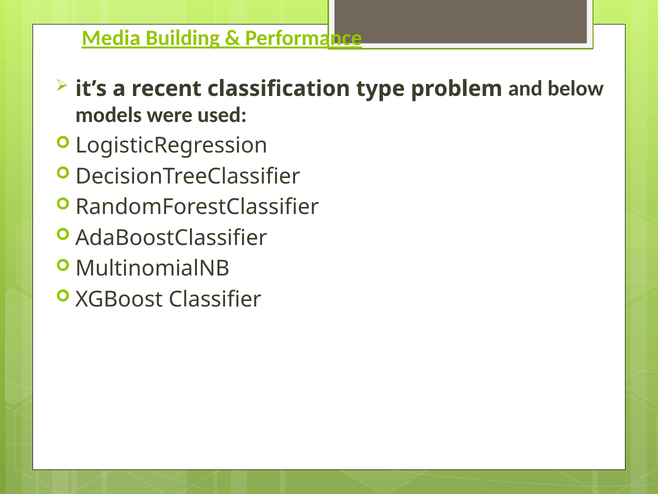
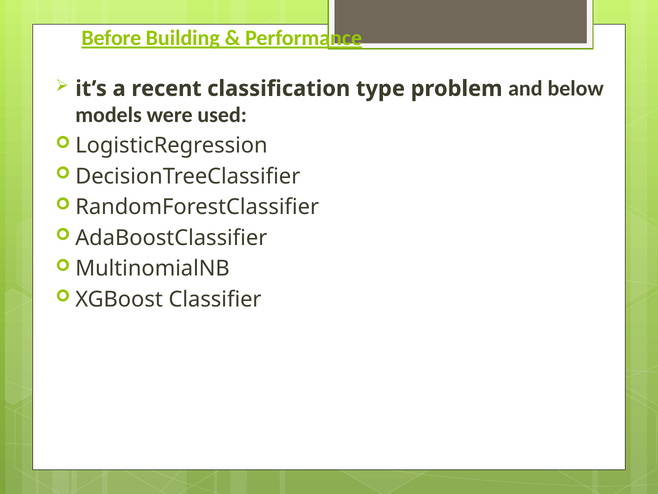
Media: Media -> Before (111, 38)
